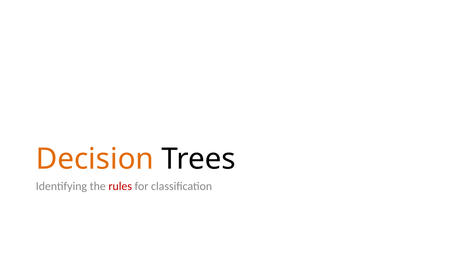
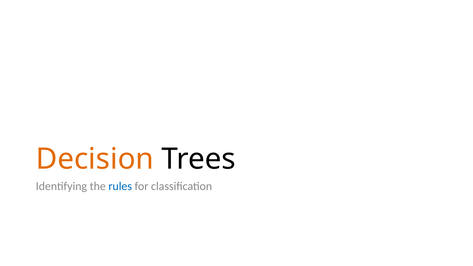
rules colour: red -> blue (120, 186)
